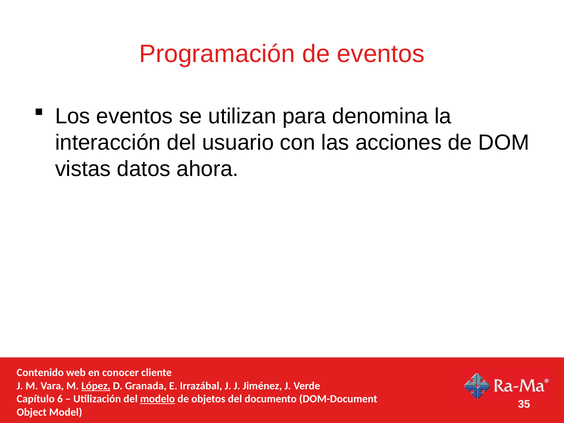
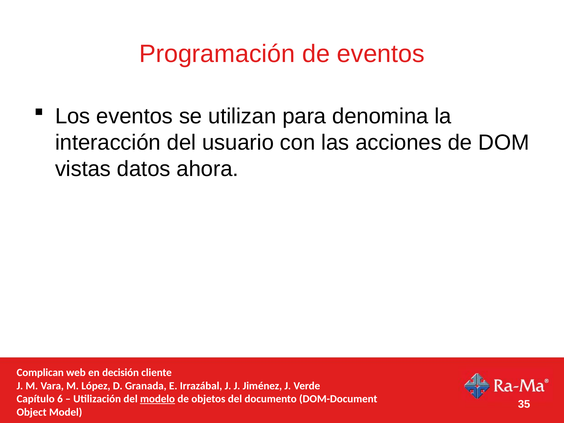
Contenido: Contenido -> Complican (40, 373)
conocer: conocer -> decisión (121, 373)
López underline: present -> none (96, 386)
